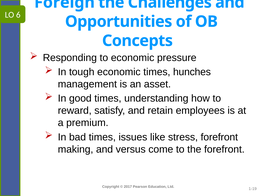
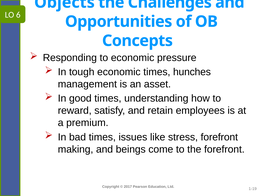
Foreign: Foreign -> Objects (64, 2)
versus: versus -> beings (131, 149)
